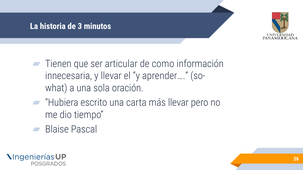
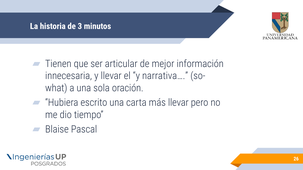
como: como -> mejor (163, 64)
aprender…: aprender… -> narrativa… (165, 76)
